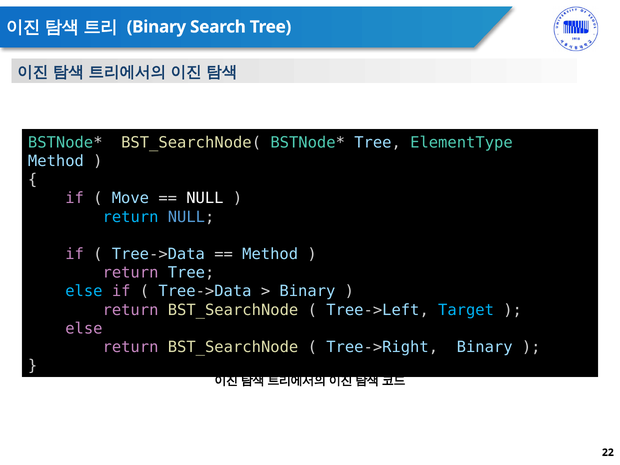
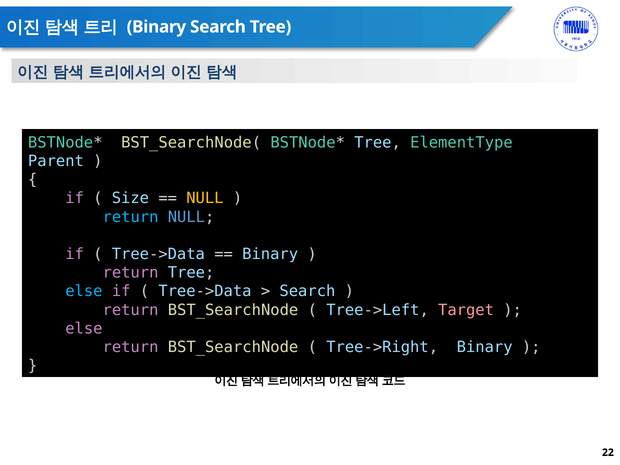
Method: Method -> Parent (56, 161)
Move: Move -> Size (130, 198)
NULL colour: white -> yellow (205, 198)
Method: Method -> Binary (270, 254)
Binary: Binary -> Search (307, 291)
Target colour: light blue -> pink (466, 310)
